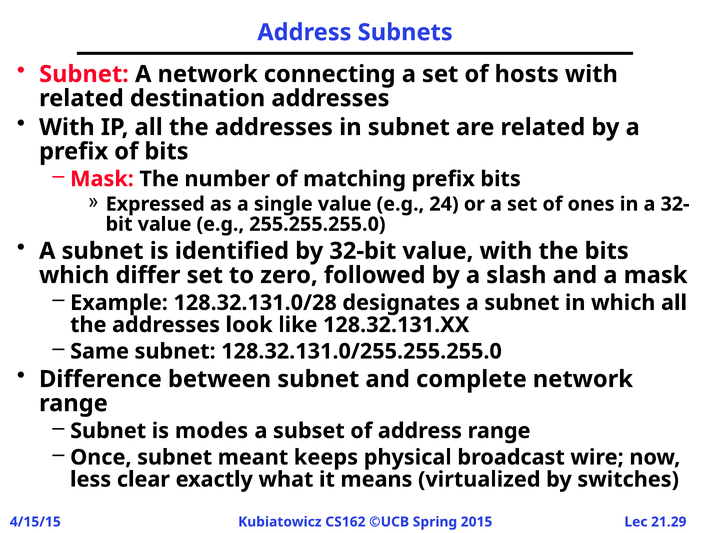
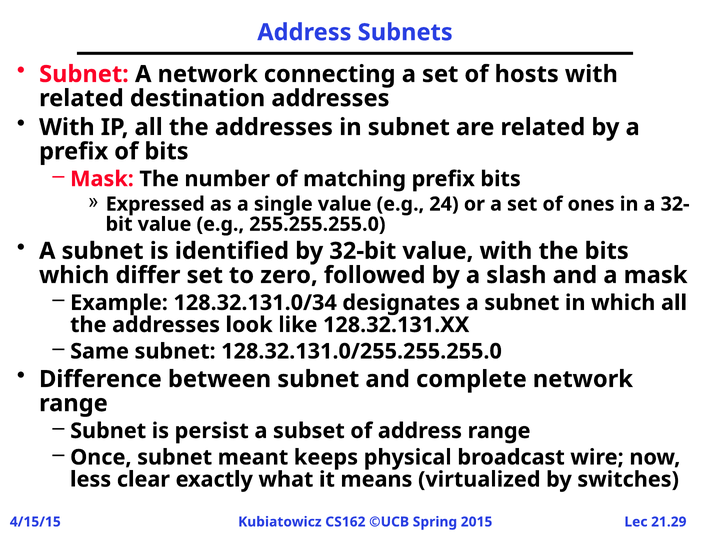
128.32.131.0/28: 128.32.131.0/28 -> 128.32.131.0/34 (255, 302)
modes: modes -> persist (212, 430)
